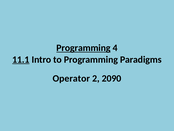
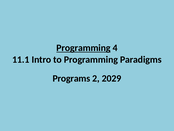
11.1 underline: present -> none (21, 59)
Operator: Operator -> Programs (71, 78)
2090: 2090 -> 2029 (112, 78)
